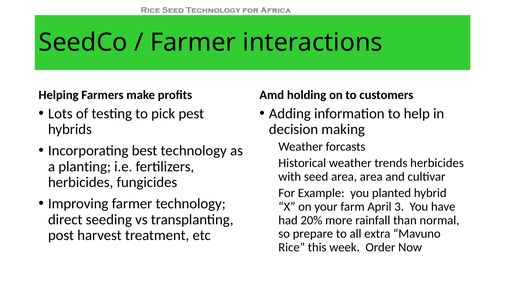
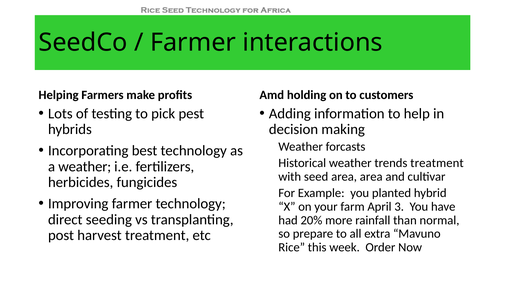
trends herbicides: herbicides -> treatment (437, 163)
a planting: planting -> weather (85, 167)
